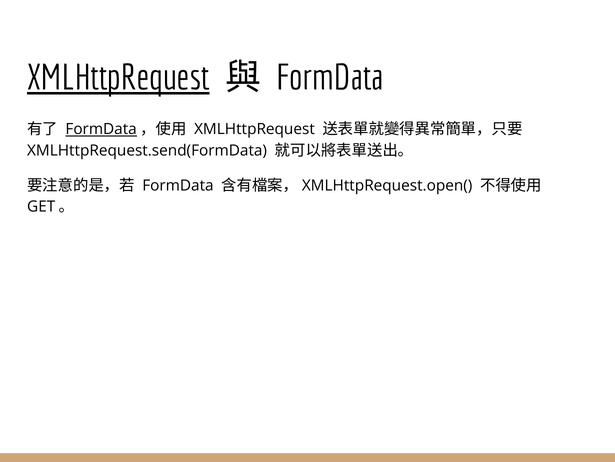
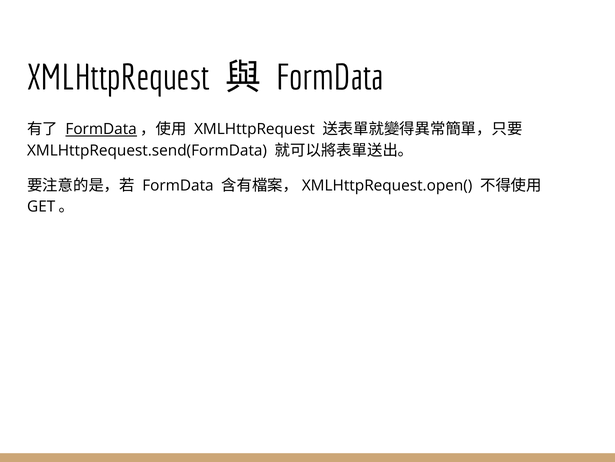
XMLHttpRequest underline: present -> none (118, 78)
